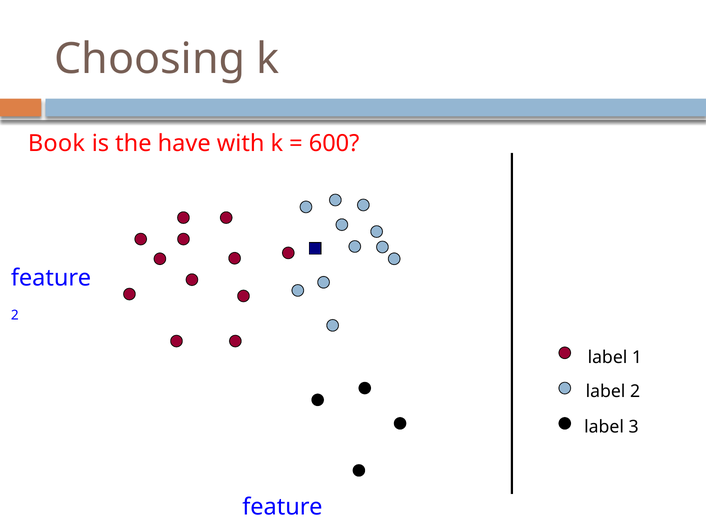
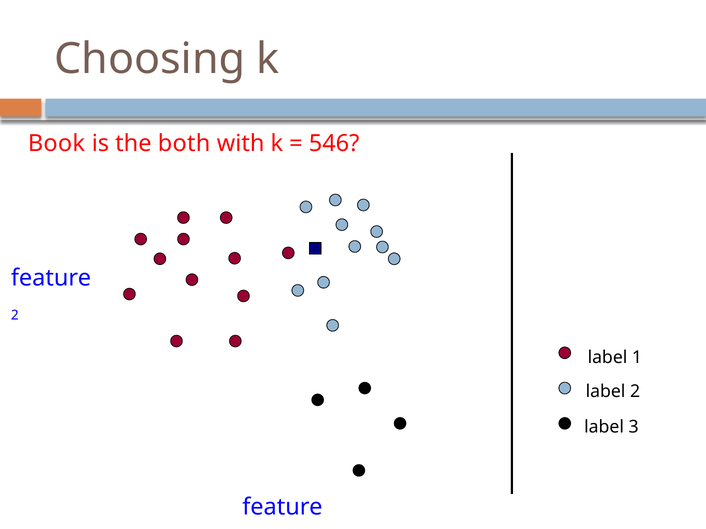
have: have -> both (184, 144)
600: 600 -> 546 (334, 144)
